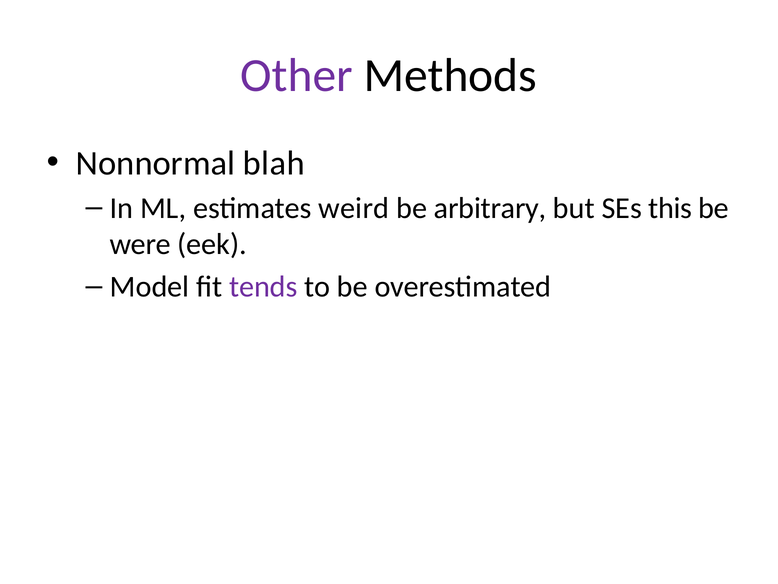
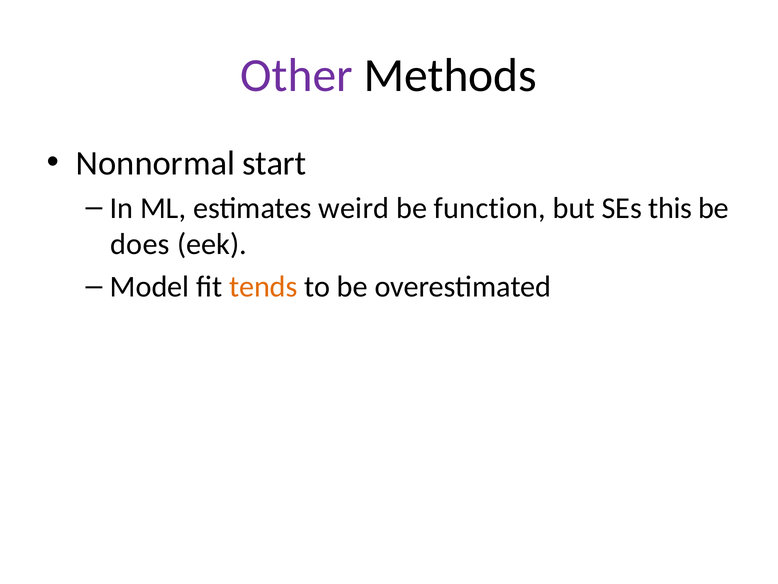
blah: blah -> start (274, 163)
arbitrary: arbitrary -> function (490, 208)
were: were -> does (140, 244)
tends colour: purple -> orange (263, 287)
